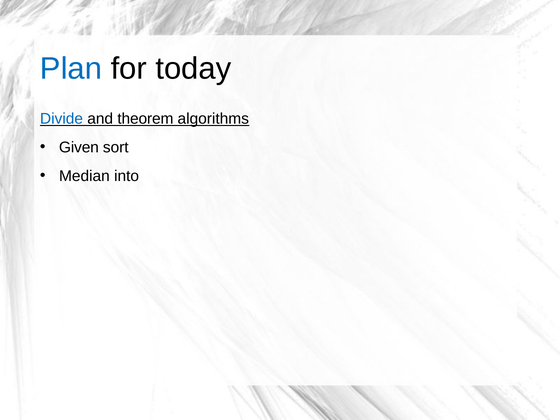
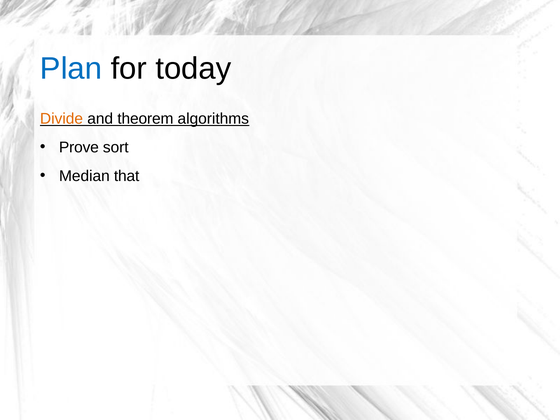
Divide colour: blue -> orange (62, 119)
Given: Given -> Prove (79, 147)
into: into -> that (127, 176)
